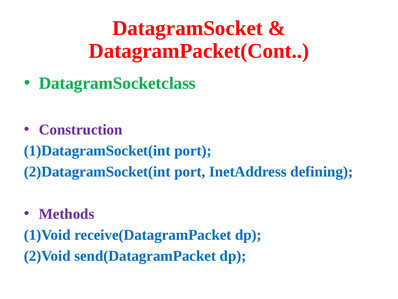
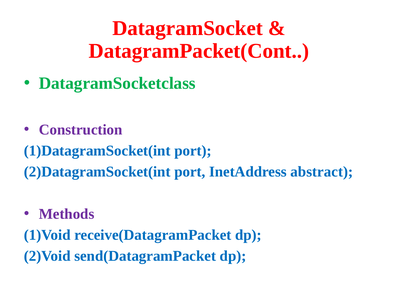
defining: defining -> abstract (322, 171)
